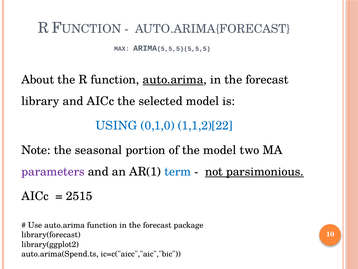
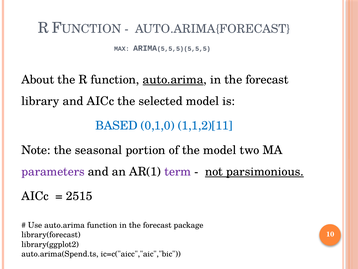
USING: USING -> BASED (116, 126)
1,1,2)[22: 1,1,2)[22 -> 1,1,2)[11 (205, 126)
term colour: blue -> purple (178, 171)
